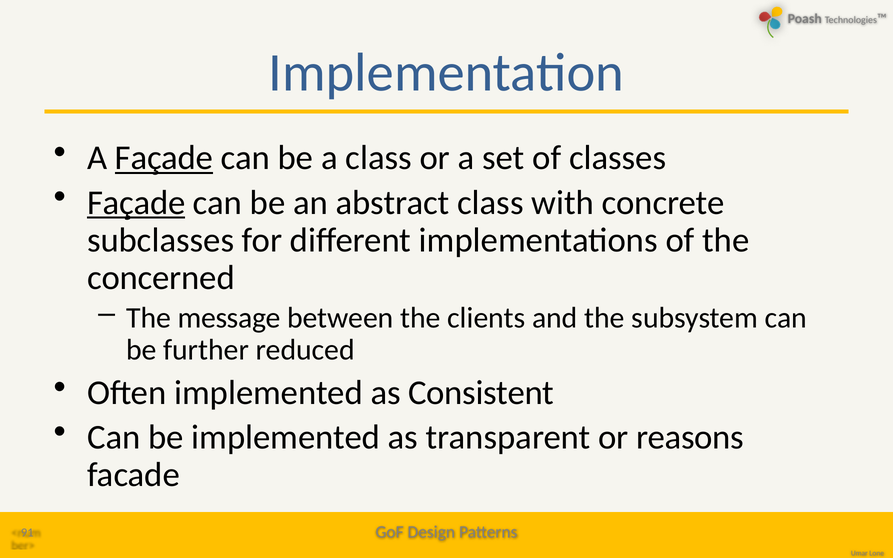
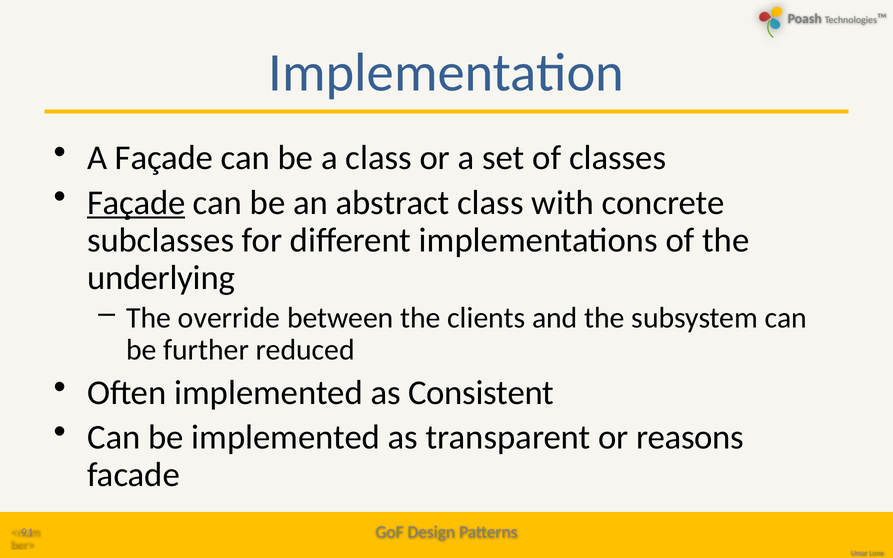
Façade underline: present -> none (164, 158)
concerned: concerned -> underlying (161, 278)
message: message -> override (229, 318)
